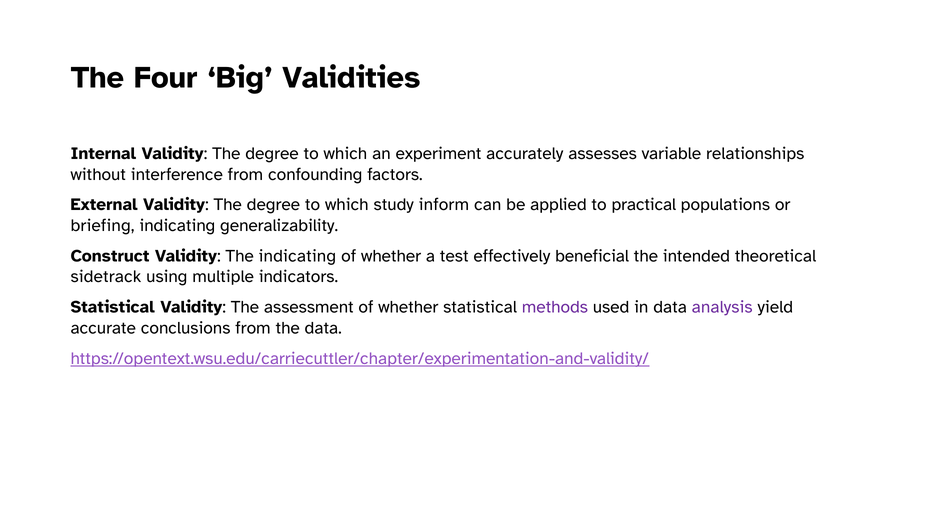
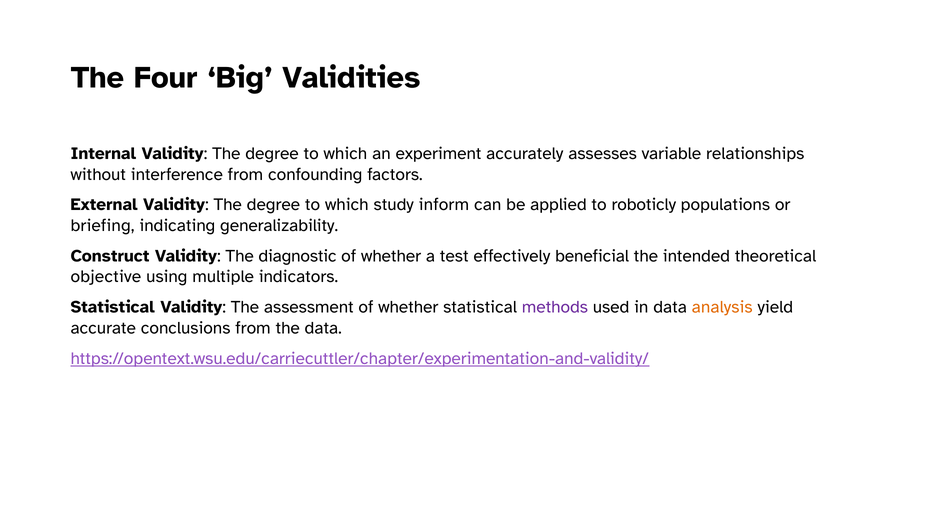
practical: practical -> roboticly (644, 205)
The indicating: indicating -> diagnostic (298, 256)
sidetrack: sidetrack -> objective (106, 277)
analysis colour: purple -> orange (722, 307)
